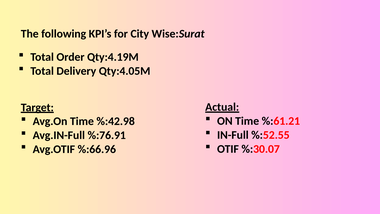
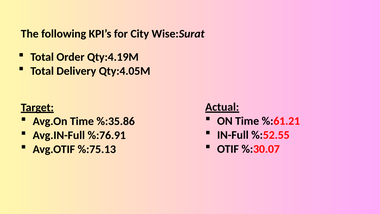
%:42.98: %:42.98 -> %:35.86 (116, 121)
%:66.96: %:66.96 -> %:75.13 (97, 149)
